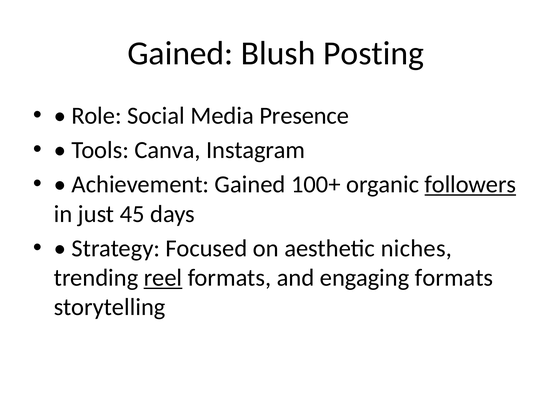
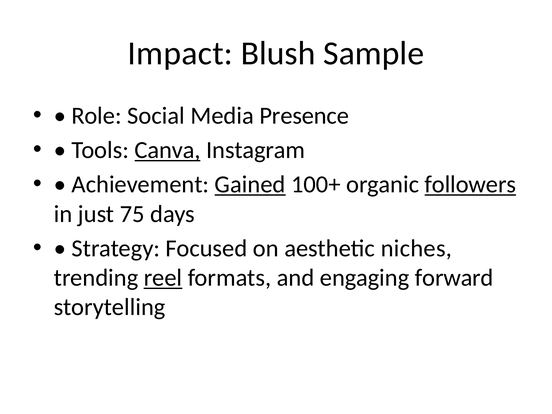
Gained: Gained -> Impact (180, 53)
Posting: Posting -> Sample (374, 53)
Canva underline: none -> present (168, 150)
Gained underline: none -> present (250, 185)
45: 45 -> 75 (132, 214)
engaging formats: formats -> forward (454, 278)
